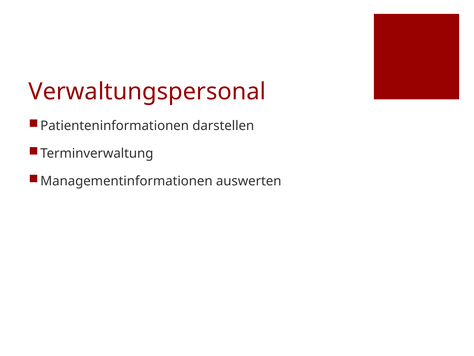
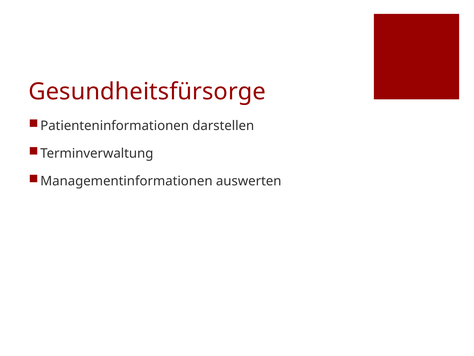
Verwaltungspersonal: Verwaltungspersonal -> Gesundheitsfürsorge (147, 92)
